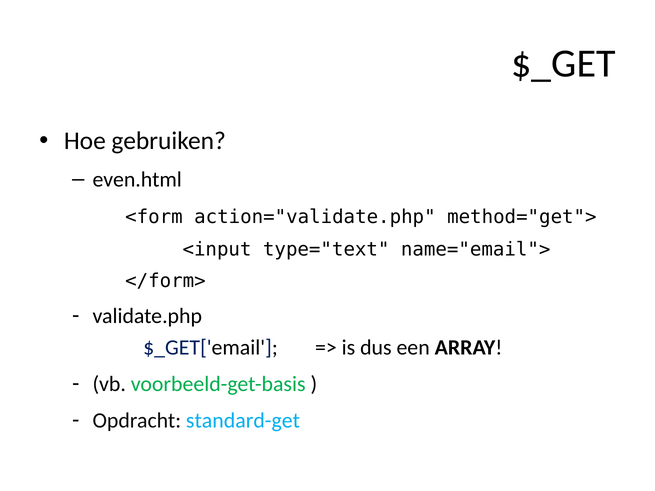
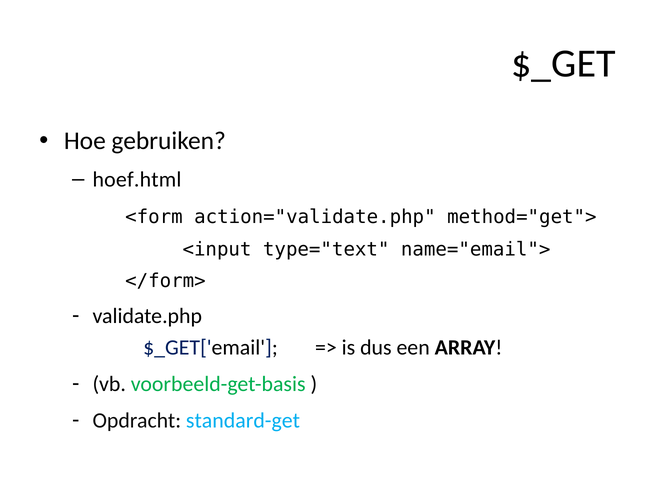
even.html: even.html -> hoef.html (137, 180)
